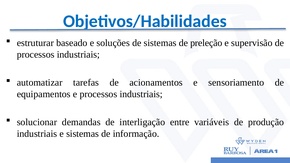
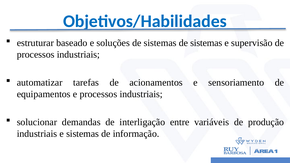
sistemas de preleção: preleção -> sistemas (206, 43)
